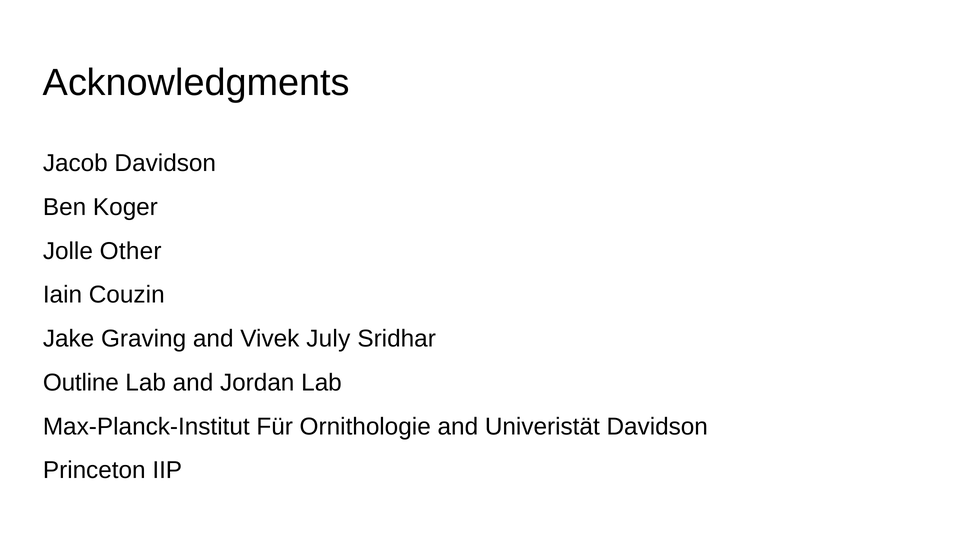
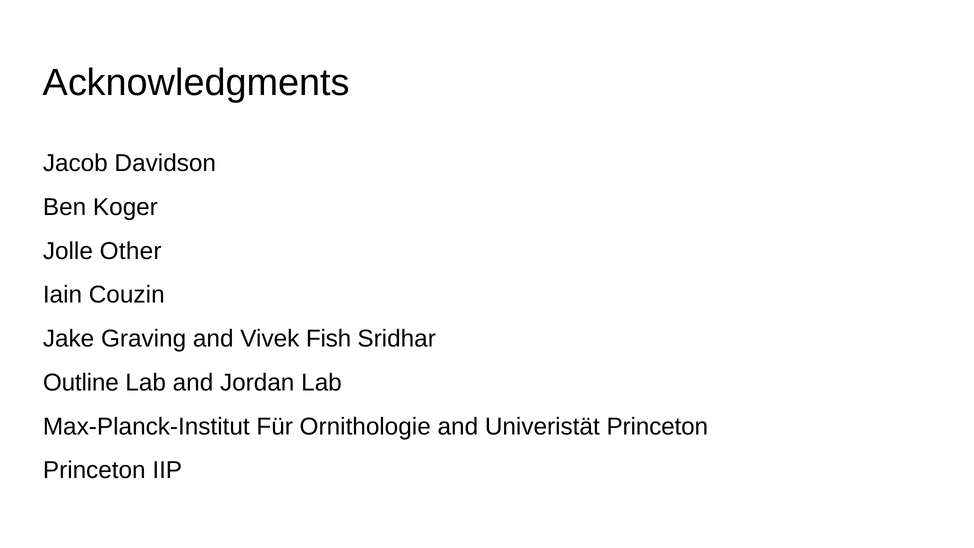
July: July -> Fish (329, 339)
Univeristät Davidson: Davidson -> Princeton (657, 426)
